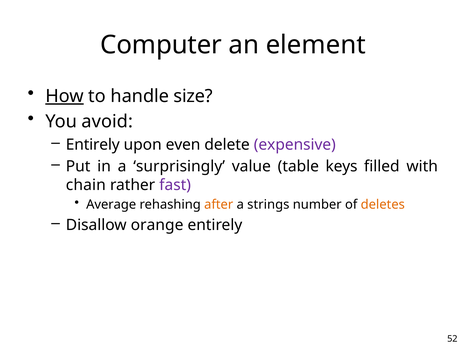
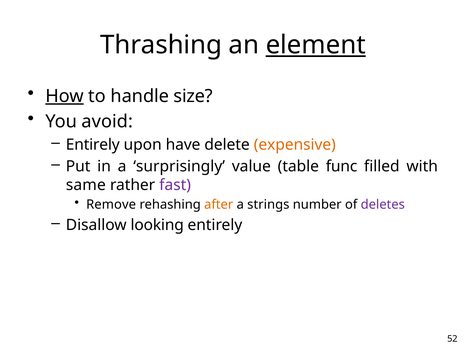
Computer: Computer -> Thrashing (161, 45)
element underline: none -> present (316, 45)
even: even -> have (183, 145)
expensive colour: purple -> orange (295, 145)
keys: keys -> func (342, 166)
chain: chain -> same (86, 185)
Average: Average -> Remove (111, 204)
deletes colour: orange -> purple (383, 204)
orange: orange -> looking (157, 225)
